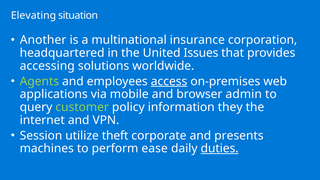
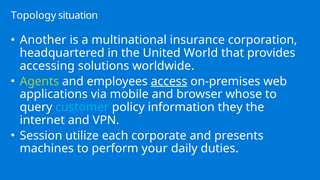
Elevating: Elevating -> Topology (34, 16)
Issues: Issues -> World (201, 53)
admin: admin -> whose (244, 94)
customer colour: light green -> light blue (82, 107)
theft: theft -> each (115, 136)
ease: ease -> your (155, 149)
duties underline: present -> none (220, 149)
